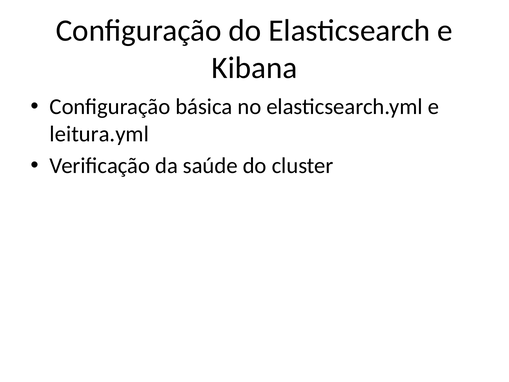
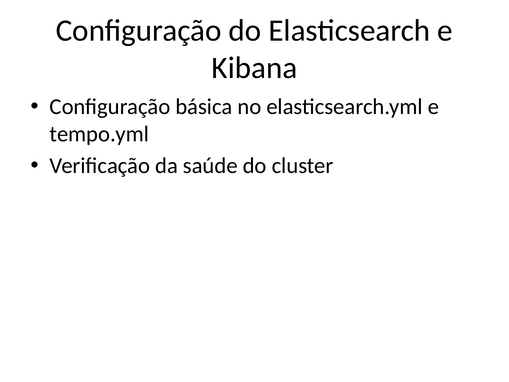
leitura.yml: leitura.yml -> tempo.yml (99, 134)
